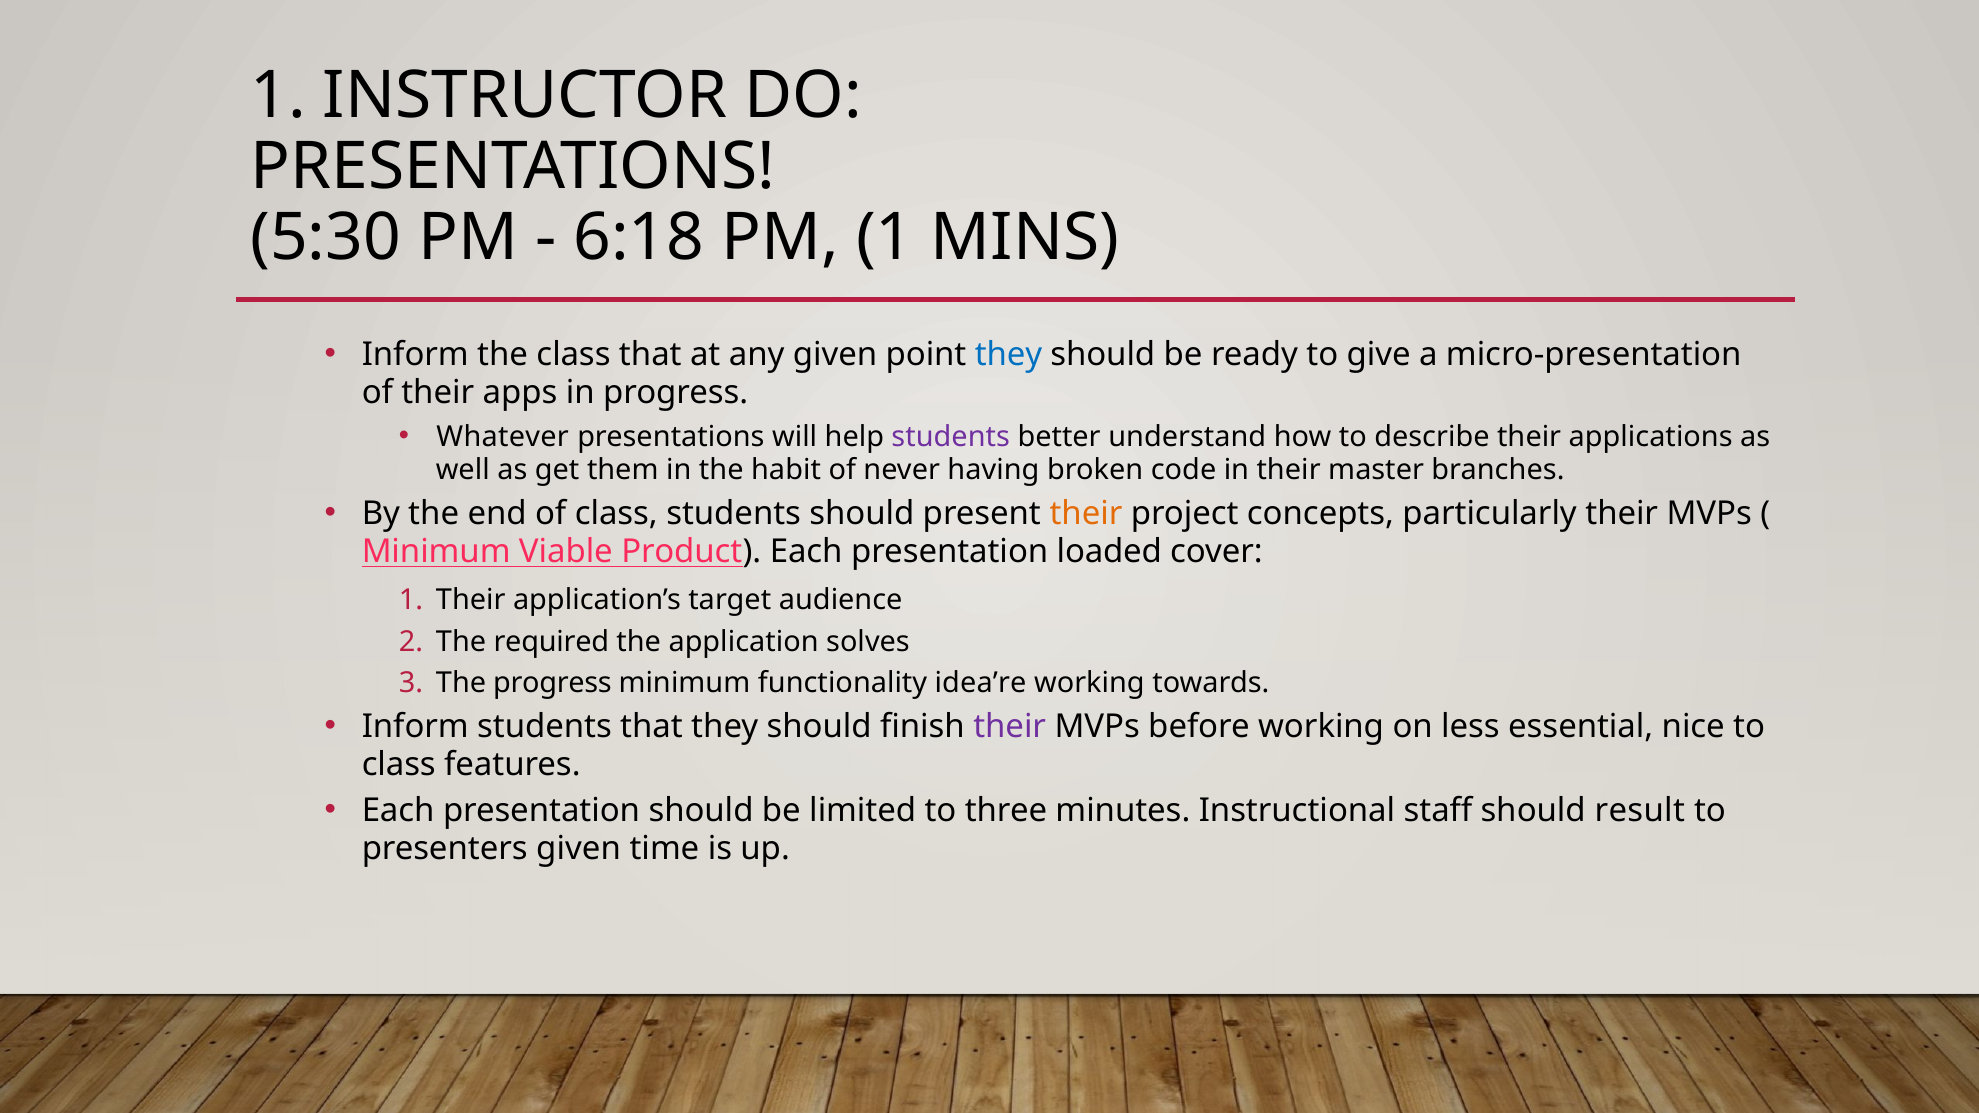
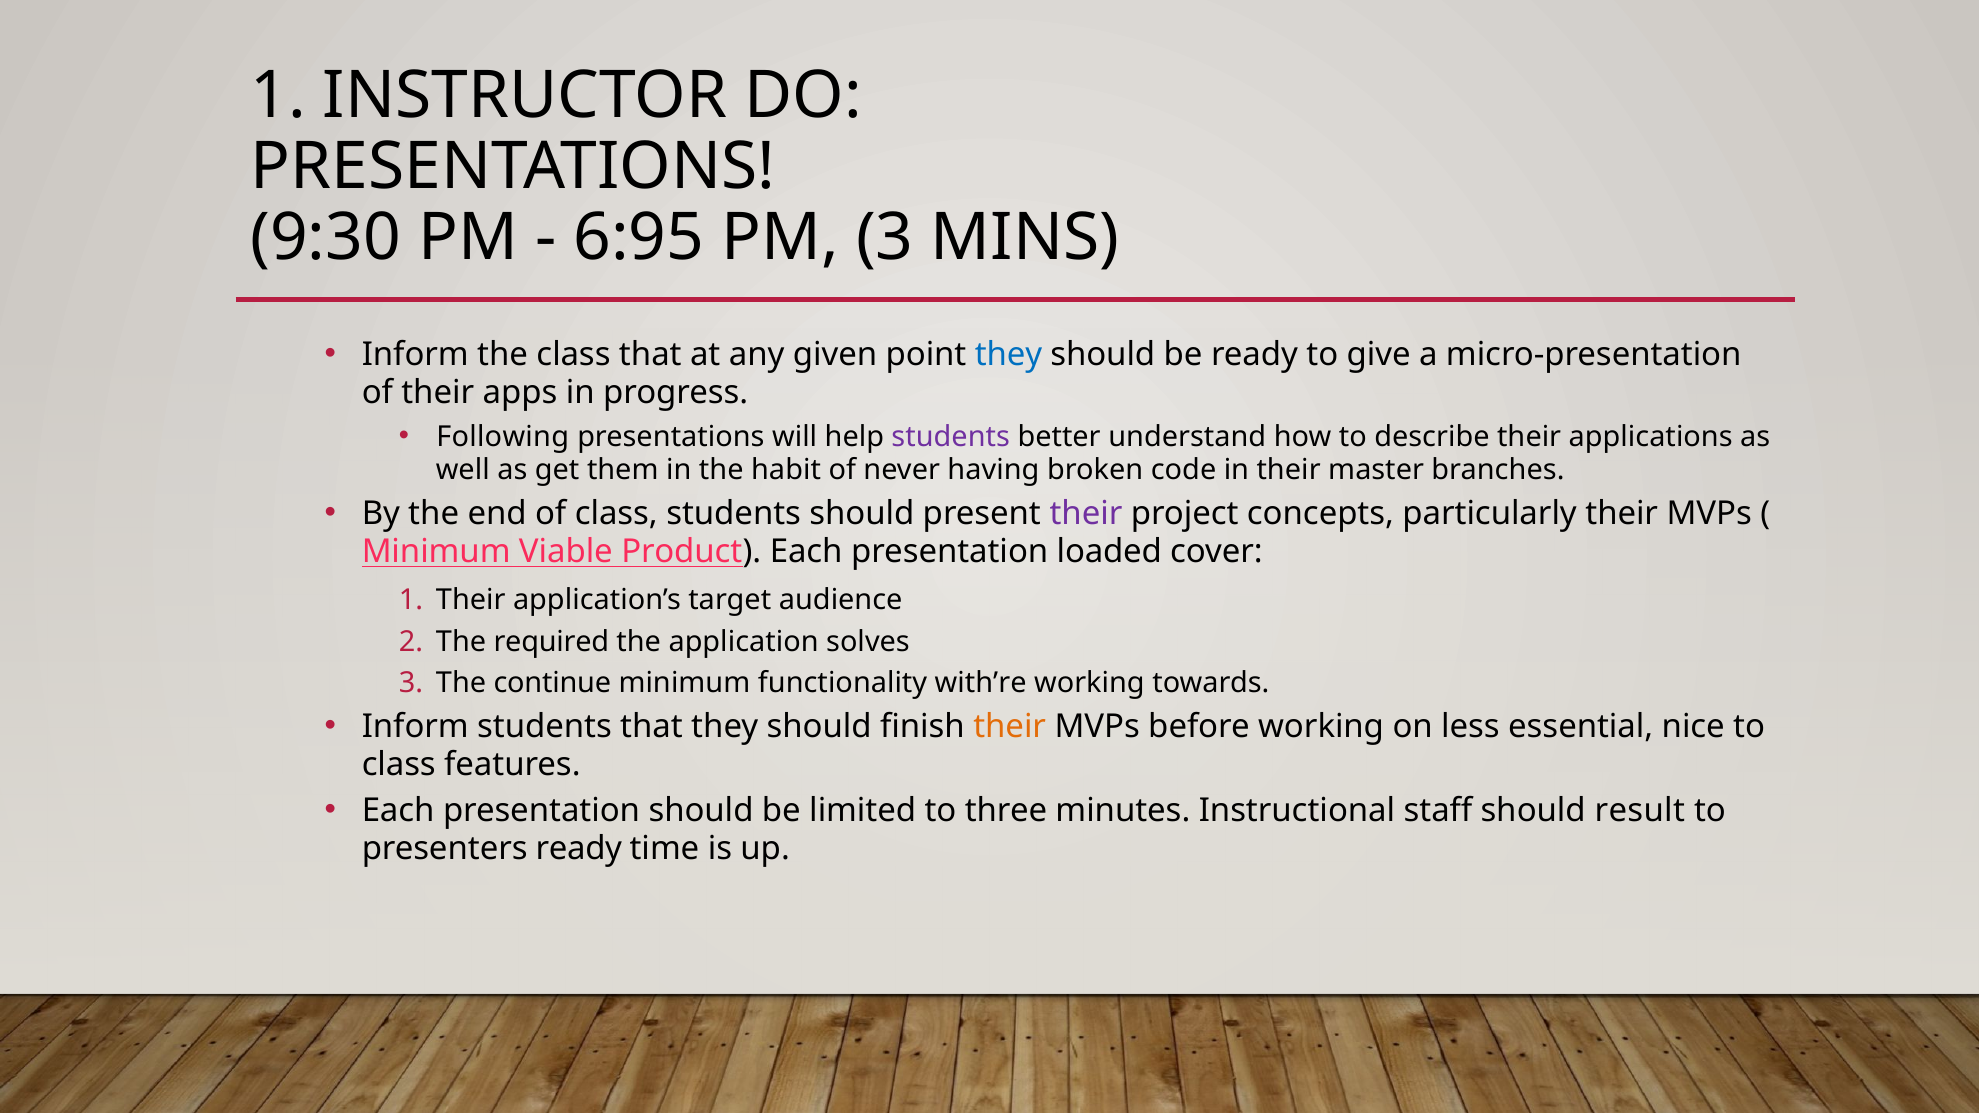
5:30: 5:30 -> 9:30 (326, 238)
6:18: 6:18 -> 6:95 (639, 238)
PM 1: 1 -> 3 (885, 238)
Whatever: Whatever -> Following (503, 437)
their colour: orange -> purple (1086, 514)
The progress: progress -> continue (552, 683)
idea’re: idea’re -> with’re (981, 683)
their colour: purple -> orange (1010, 727)
presenters given: given -> ready (579, 849)
